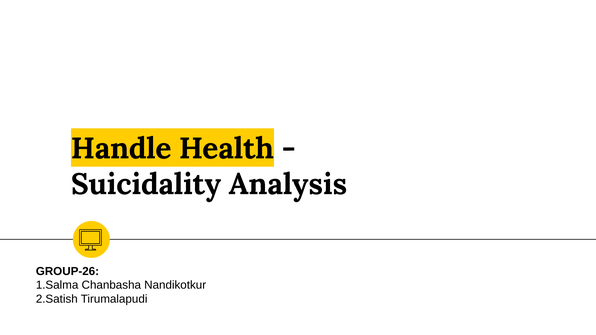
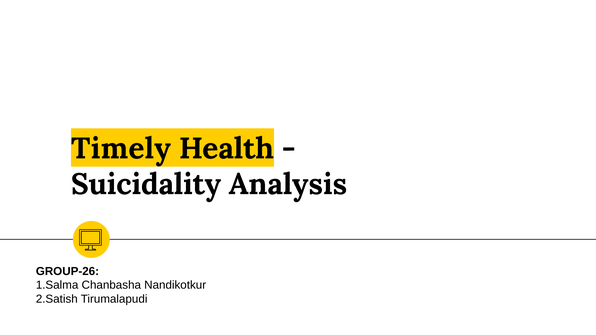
Handle: Handle -> Timely (121, 149)
